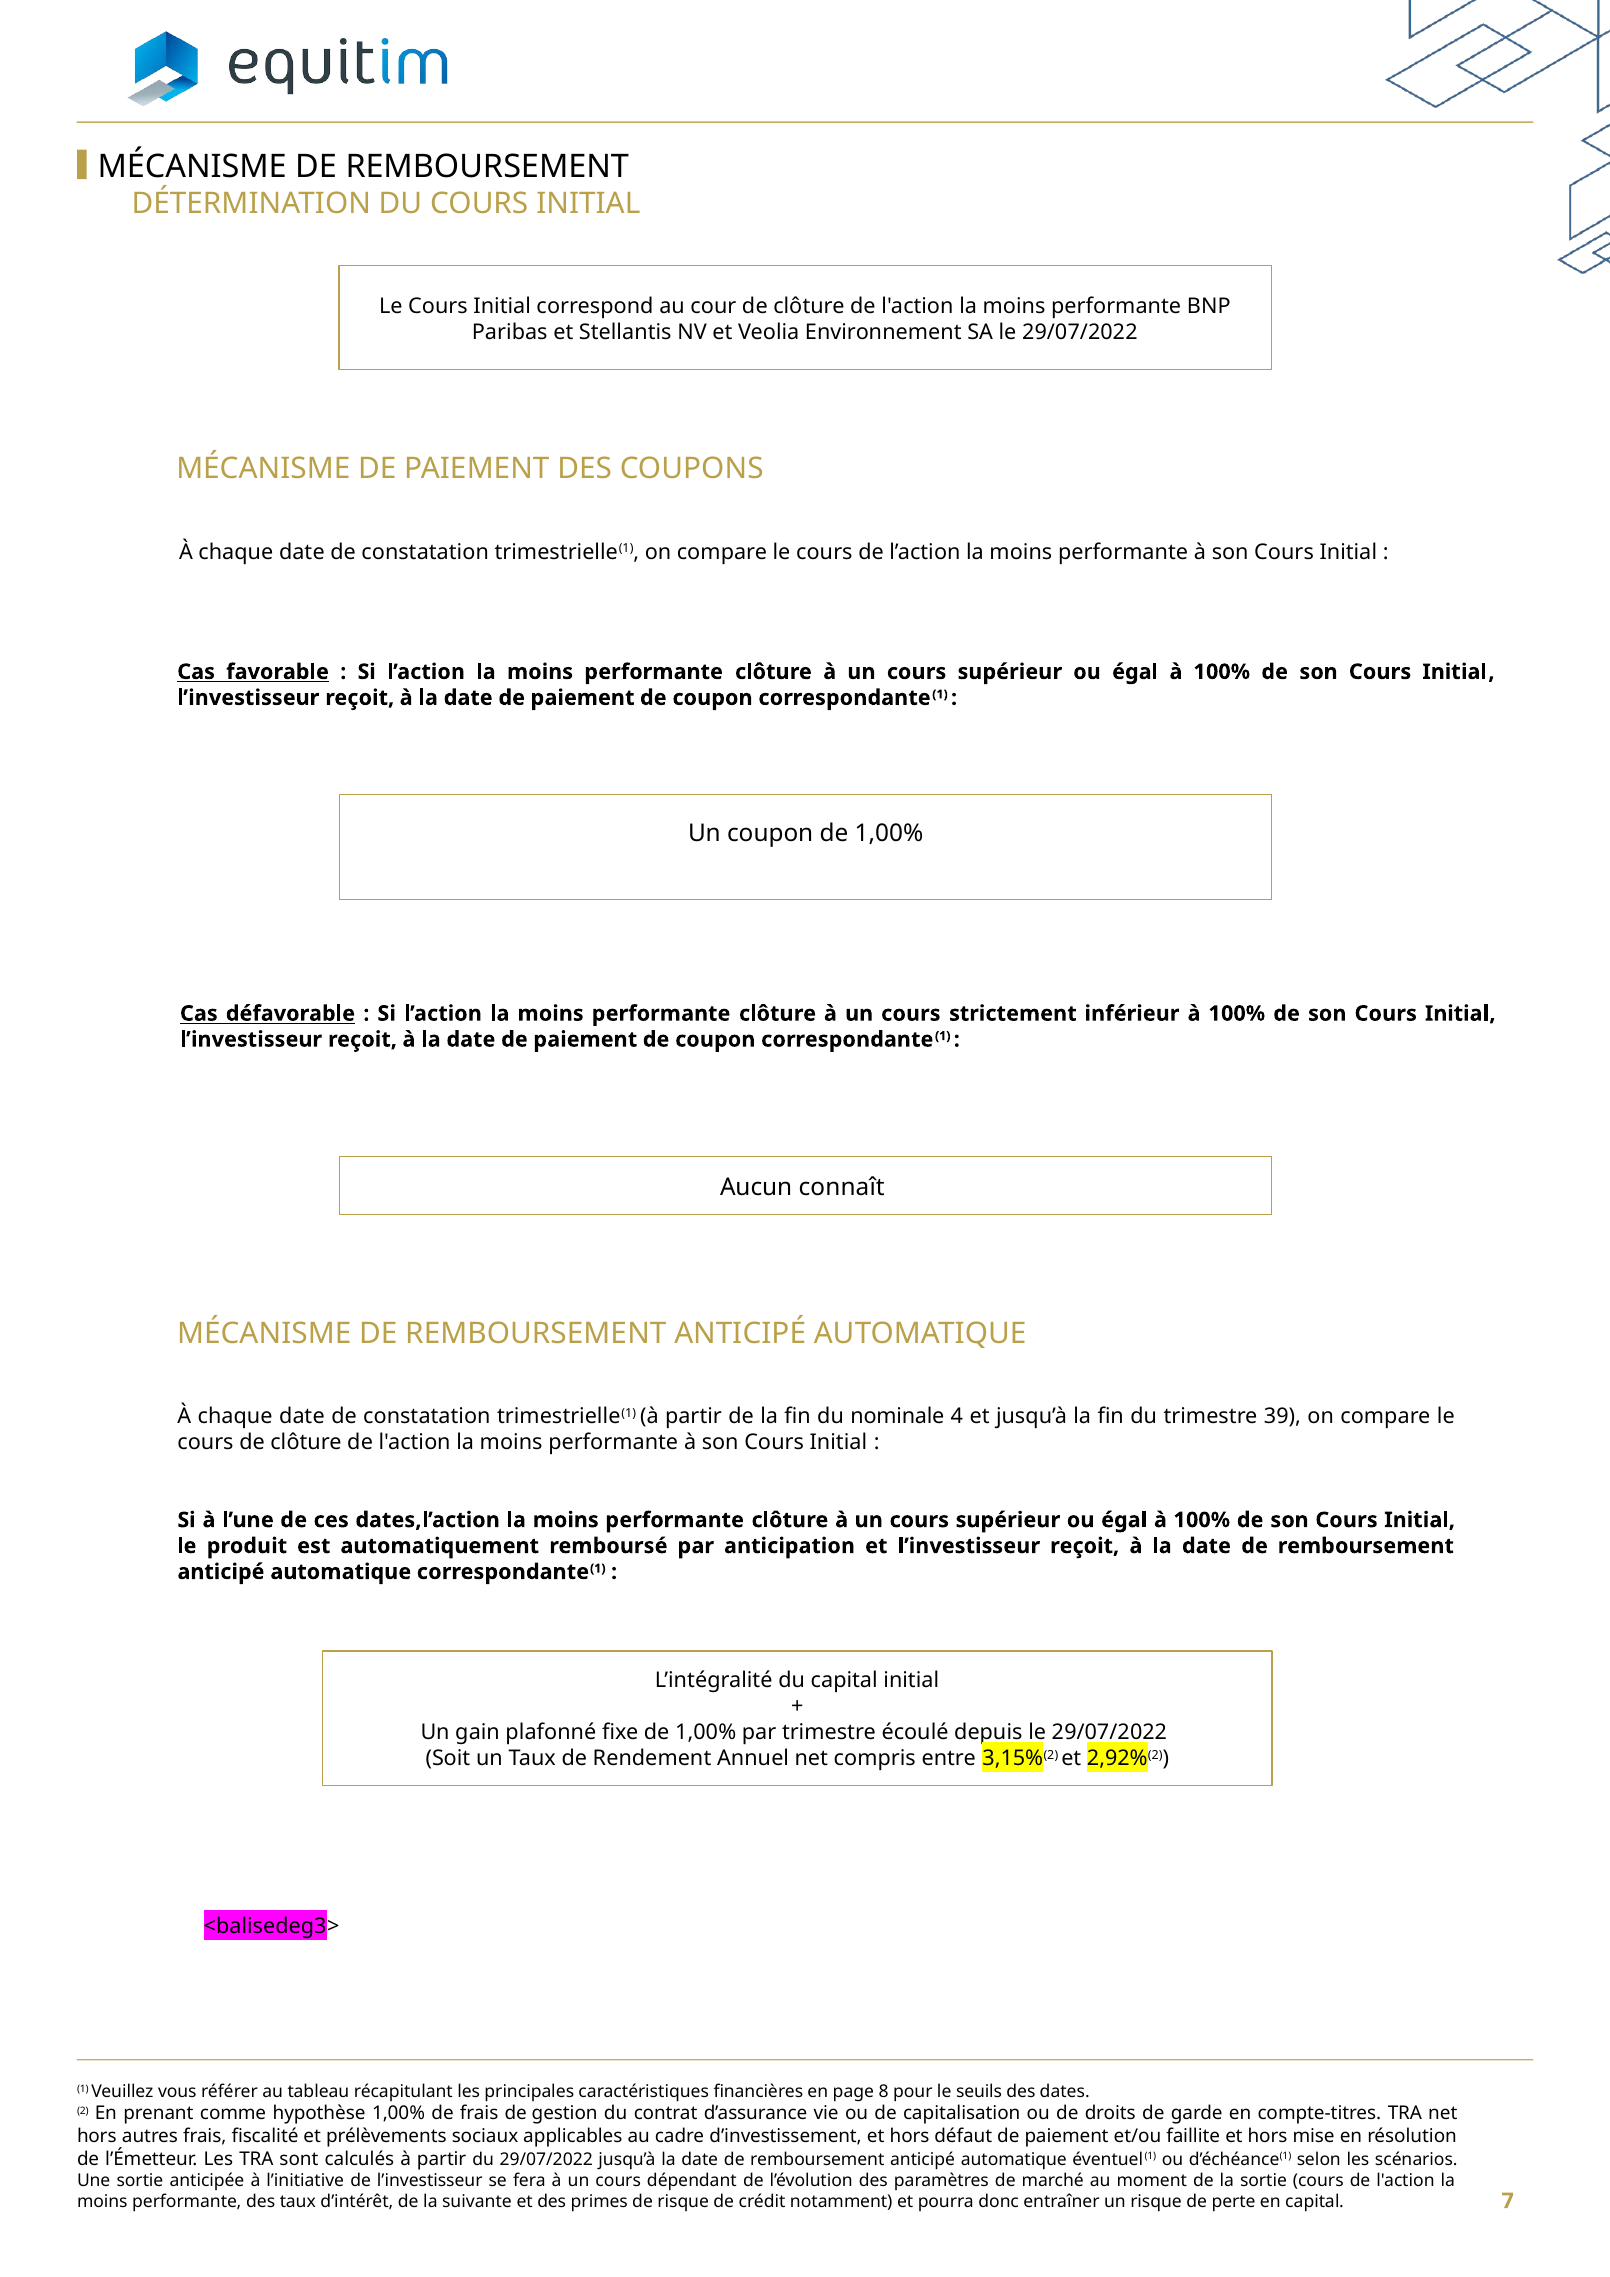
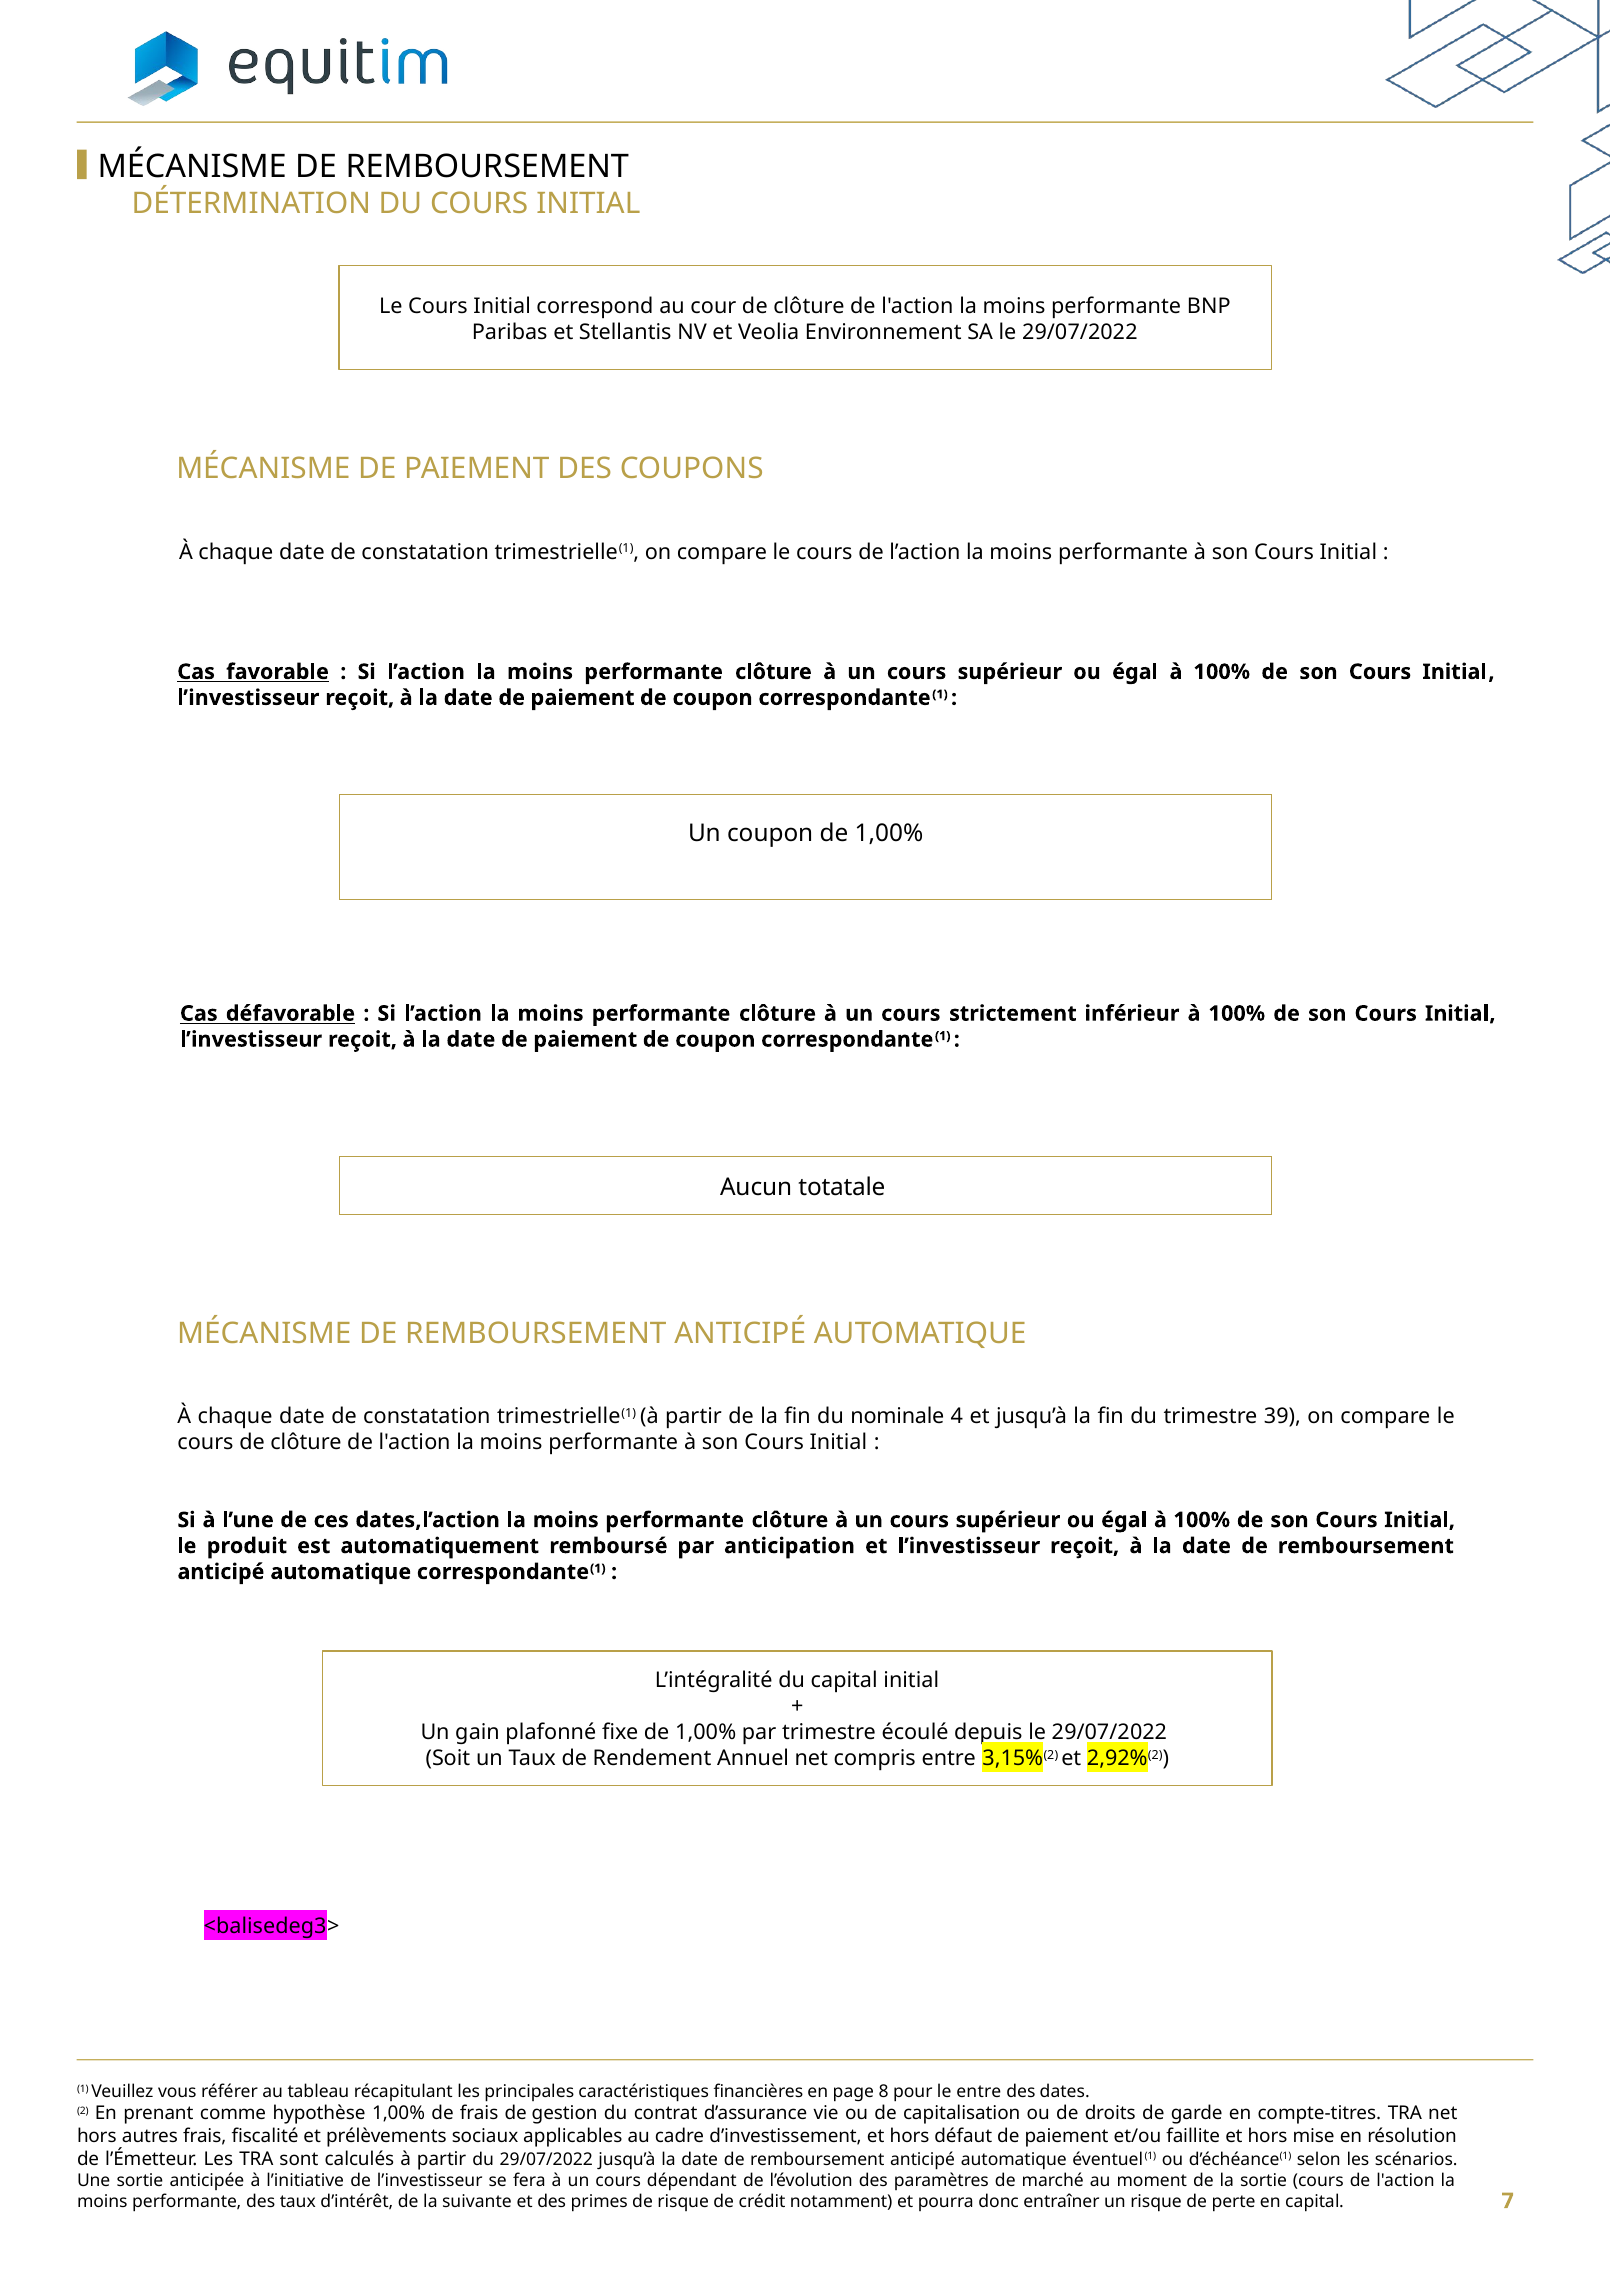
connaît: connaît -> totatale (842, 1187)
le seuils: seuils -> entre (979, 2092)
